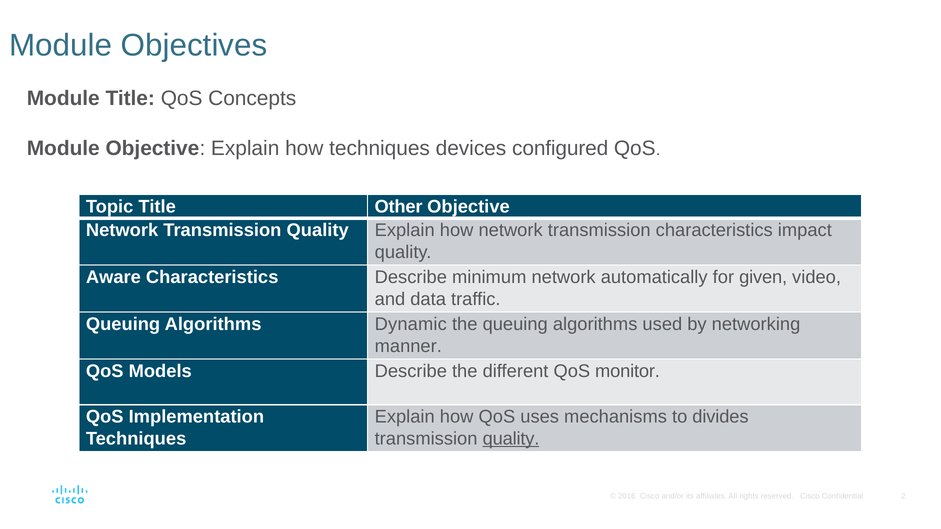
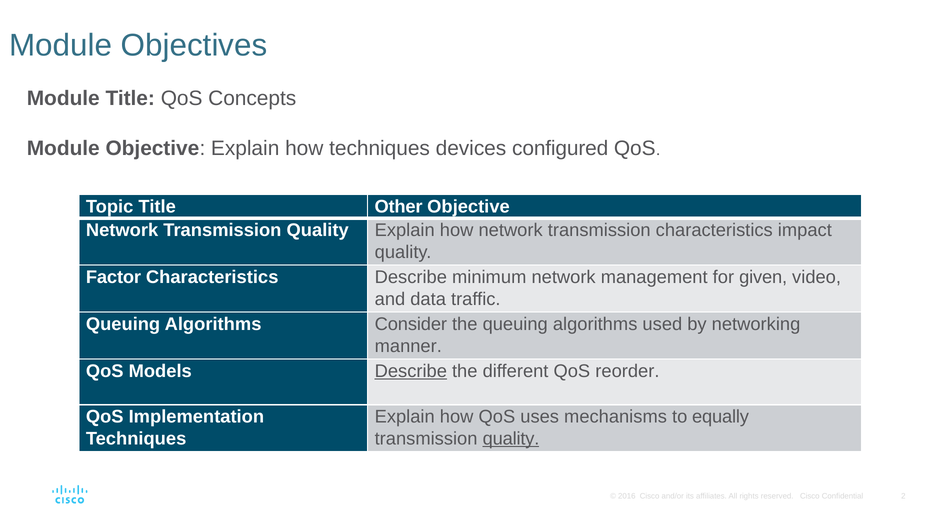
Aware: Aware -> Factor (114, 277)
automatically: automatically -> management (654, 277)
Dynamic: Dynamic -> Consider (411, 324)
Describe underline: none -> present (411, 371)
monitor: monitor -> reorder (627, 371)
divides: divides -> equally (720, 417)
